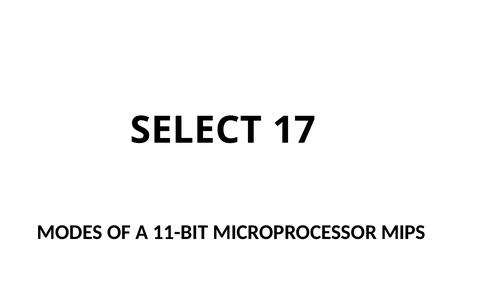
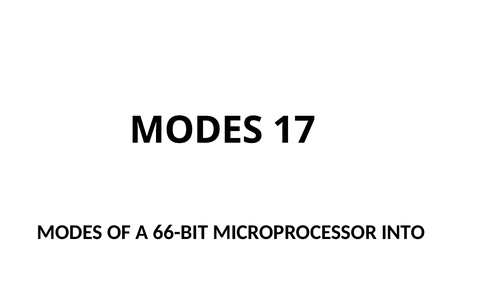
SELECT: SELECT -> MODES (196, 130)
11-BIT: 11-BIT -> 66-BIT (180, 232)
MIPS: MIPS -> INTO (403, 232)
